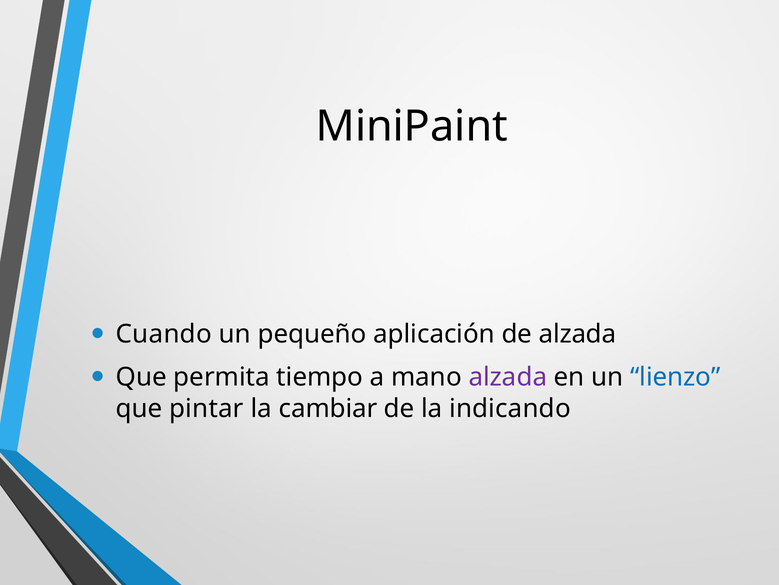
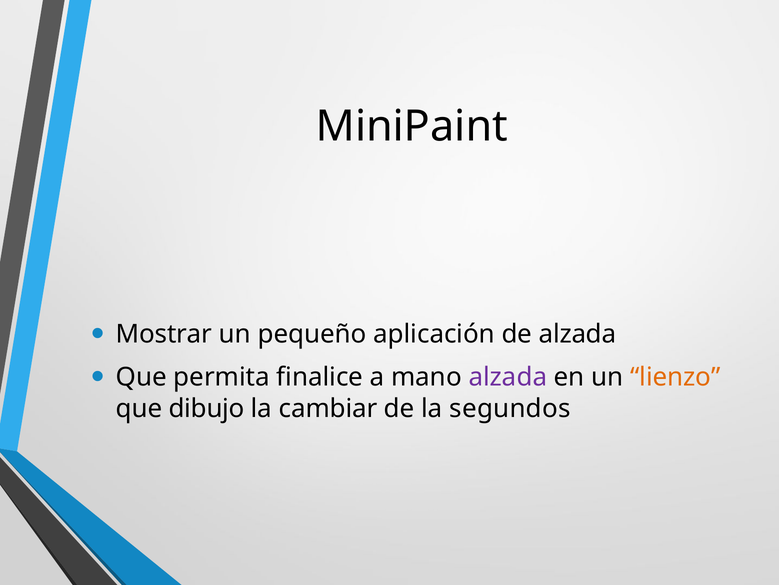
Cuando: Cuando -> Mostrar (164, 334)
tiempo: tiempo -> finalice (320, 377)
lienzo colour: blue -> orange (675, 377)
pintar: pintar -> dibujo (207, 408)
indicando: indicando -> segundos (510, 408)
